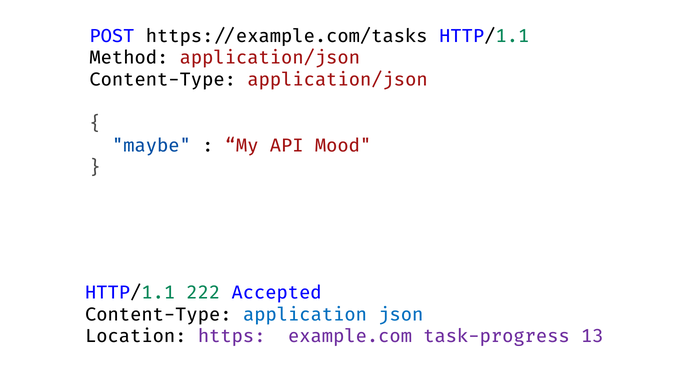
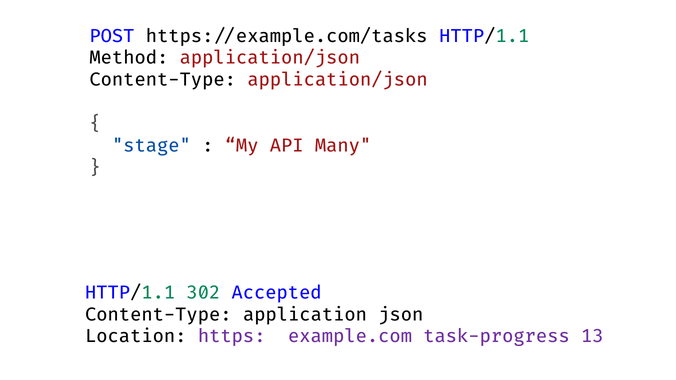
maybe: maybe -> stage (151, 146)
Mood: Mood -> Many (343, 146)
222: 222 -> 302 (203, 293)
application/json colour: blue -> black (333, 315)
